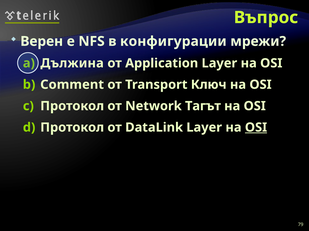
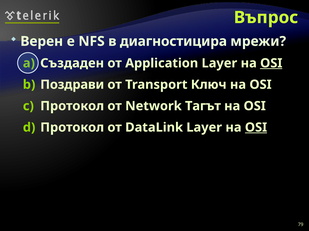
конфигурации: конфигурации -> диагностицира (173, 41)
Дължина: Дължина -> Създаден (72, 63)
OSI underline: none -> present (271, 63)
Comment: Comment -> Поздрави (72, 85)
